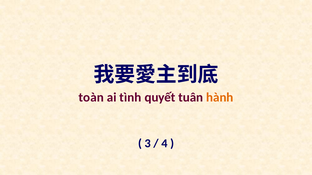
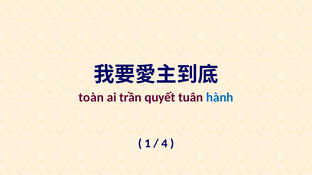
tình: tình -> trần (131, 98)
hành colour: orange -> blue (220, 98)
3: 3 -> 1 (148, 144)
